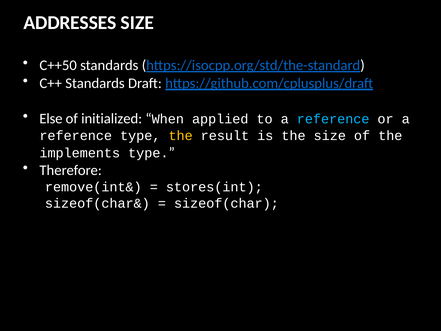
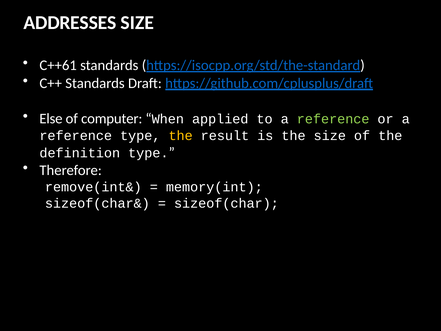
C++50: C++50 -> C++61 (58, 65)
initialized: initialized -> computer (112, 119)
reference colour: light blue -> light green (333, 119)
implements: implements -> definition (80, 153)
stores(int: stores(int -> memory(int (214, 187)
